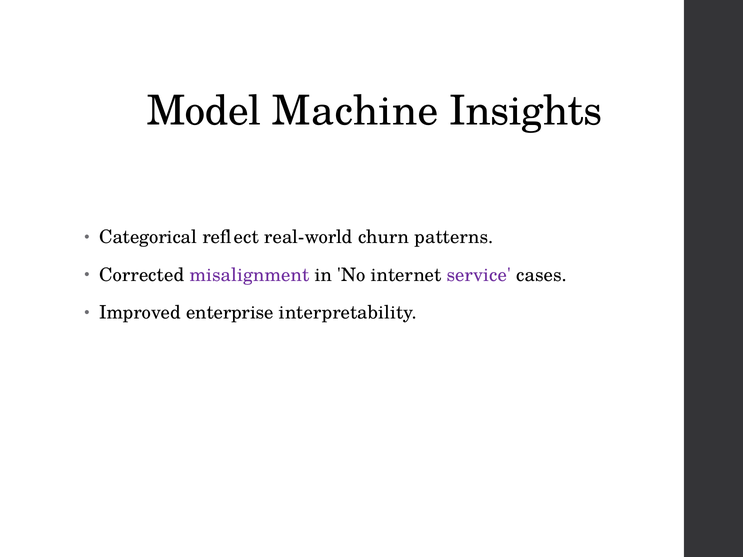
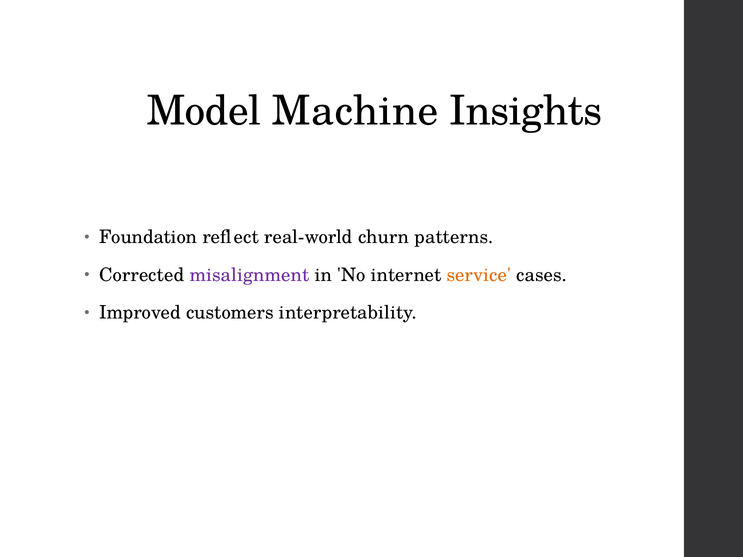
Categorical: Categorical -> Foundation (148, 237)
service colour: purple -> orange (479, 275)
enterprise: enterprise -> customers (230, 313)
